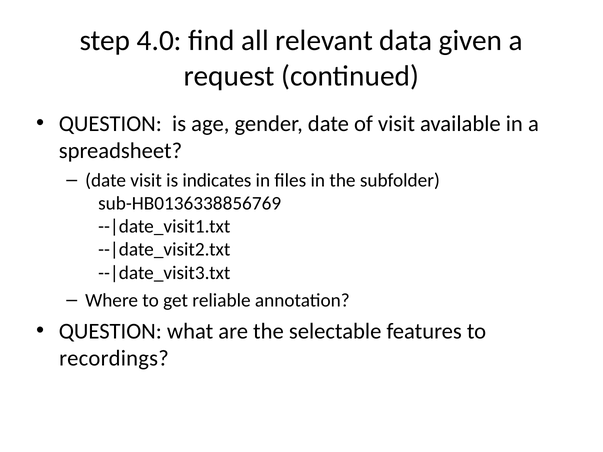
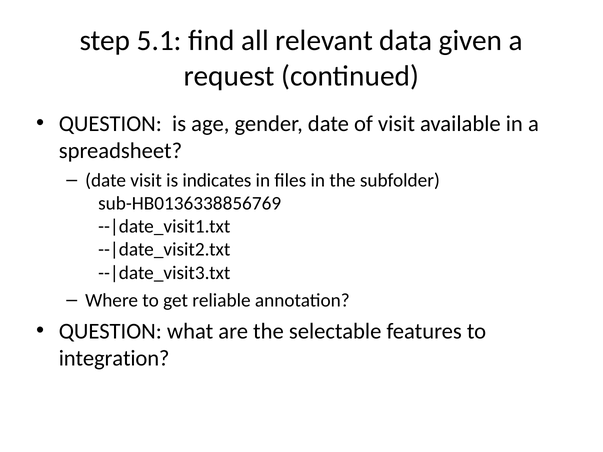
4.0: 4.0 -> 5.1 (159, 41)
recordings: recordings -> integration (114, 359)
